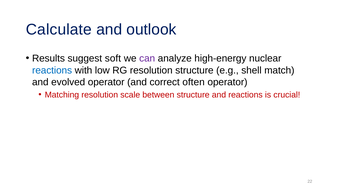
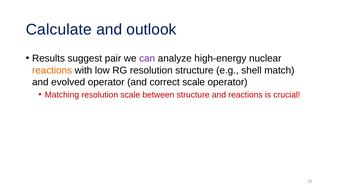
soft: soft -> pair (113, 58)
reactions colour: blue -> orange (52, 70)
correct often: often -> scale (194, 82)
